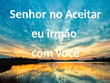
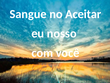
Senhor: Senhor -> Sangue (28, 14)
irmão: irmão -> nosso (62, 33)
